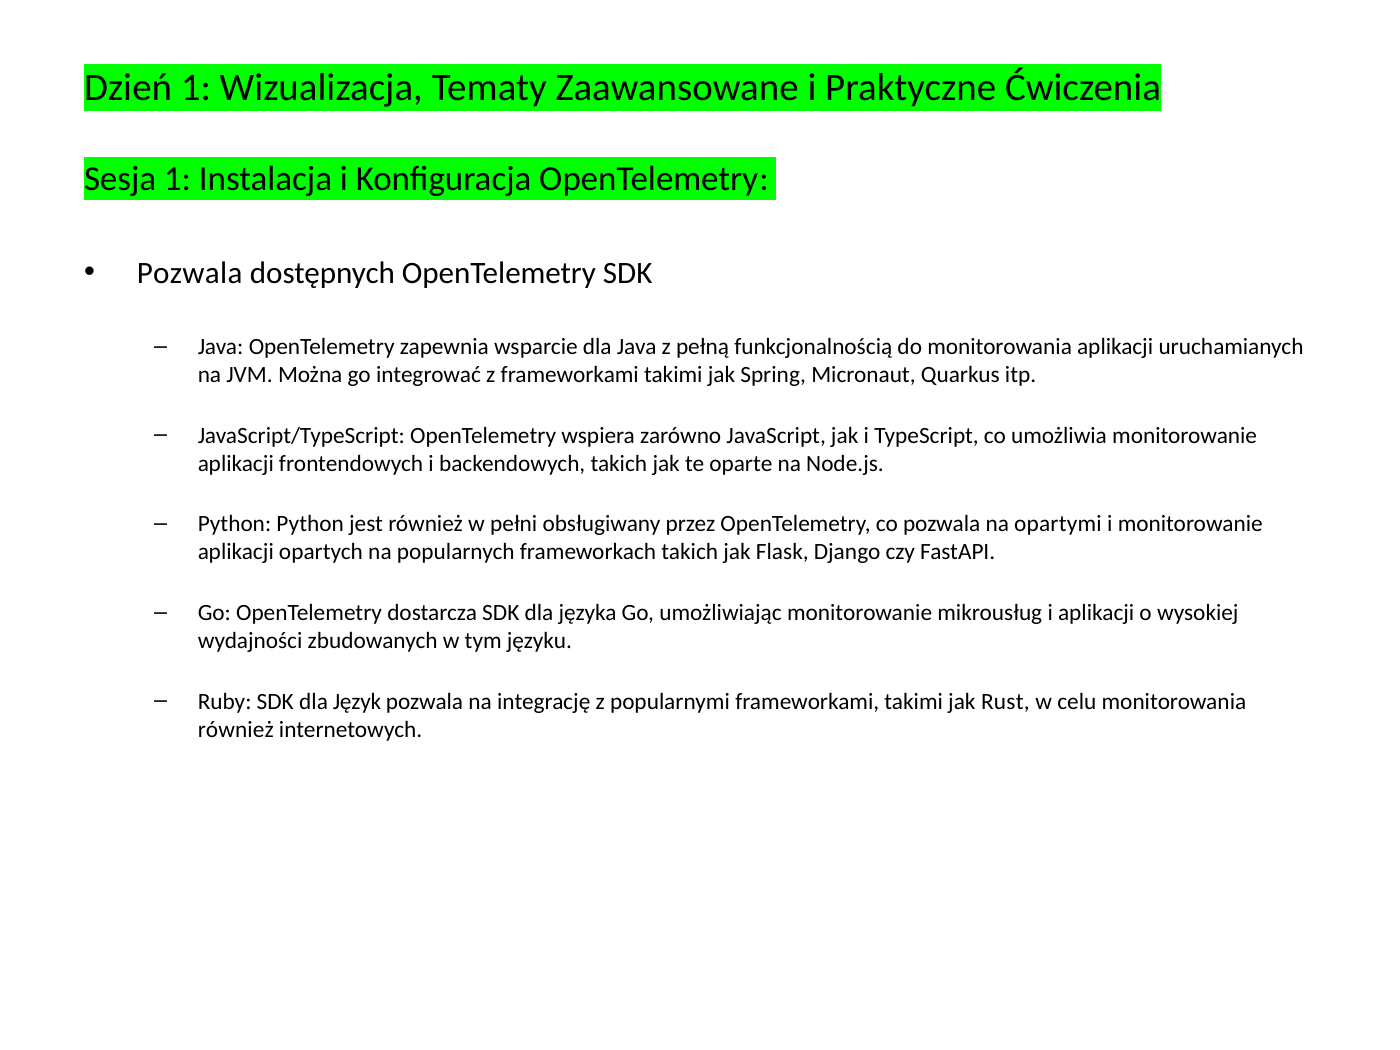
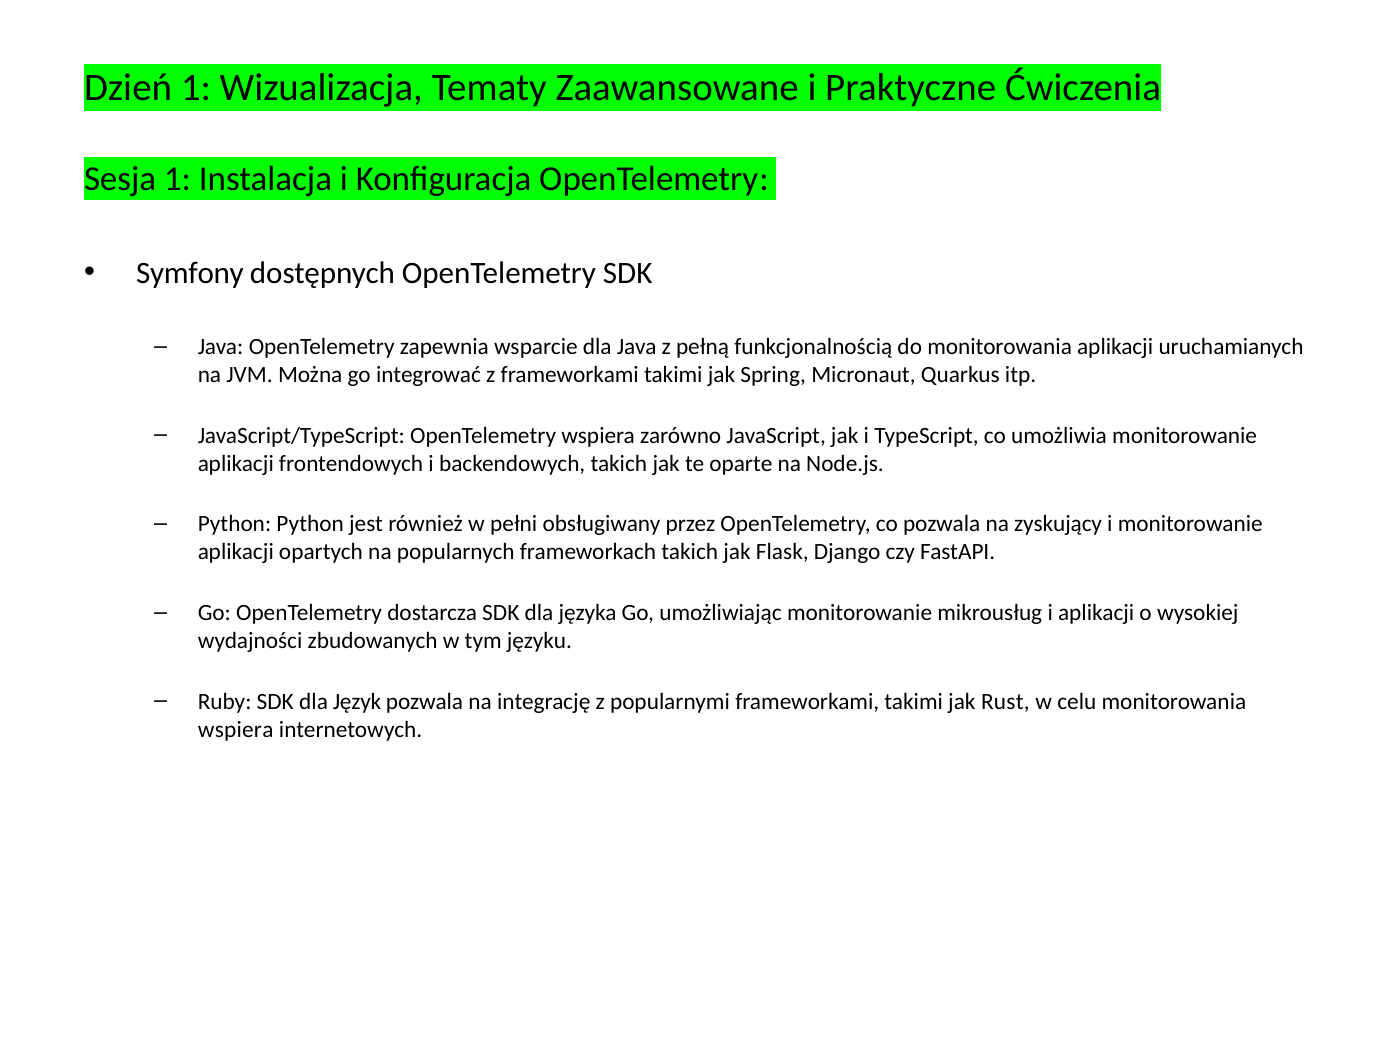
Pozwala: Pozwala -> Symfony (190, 273)
opartymi: opartymi -> zyskujący (1058, 524)
również: również -> wspiera (236, 730)
